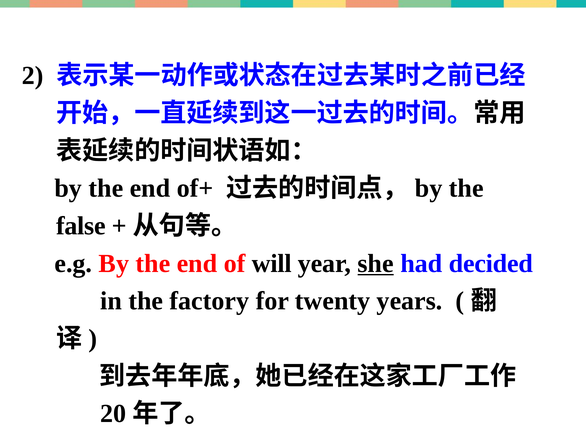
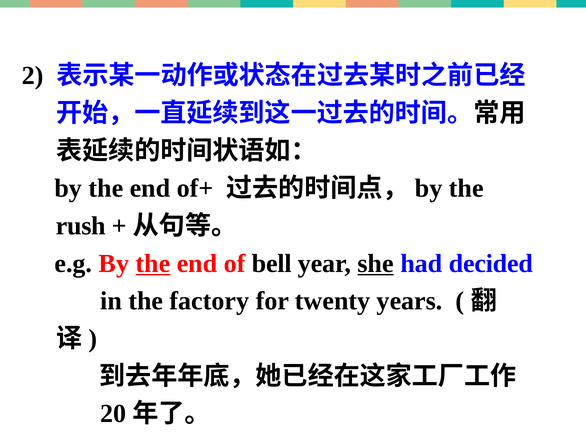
false: false -> rush (81, 226)
the underline: none -> present (153, 263)
will: will -> bell (272, 263)
